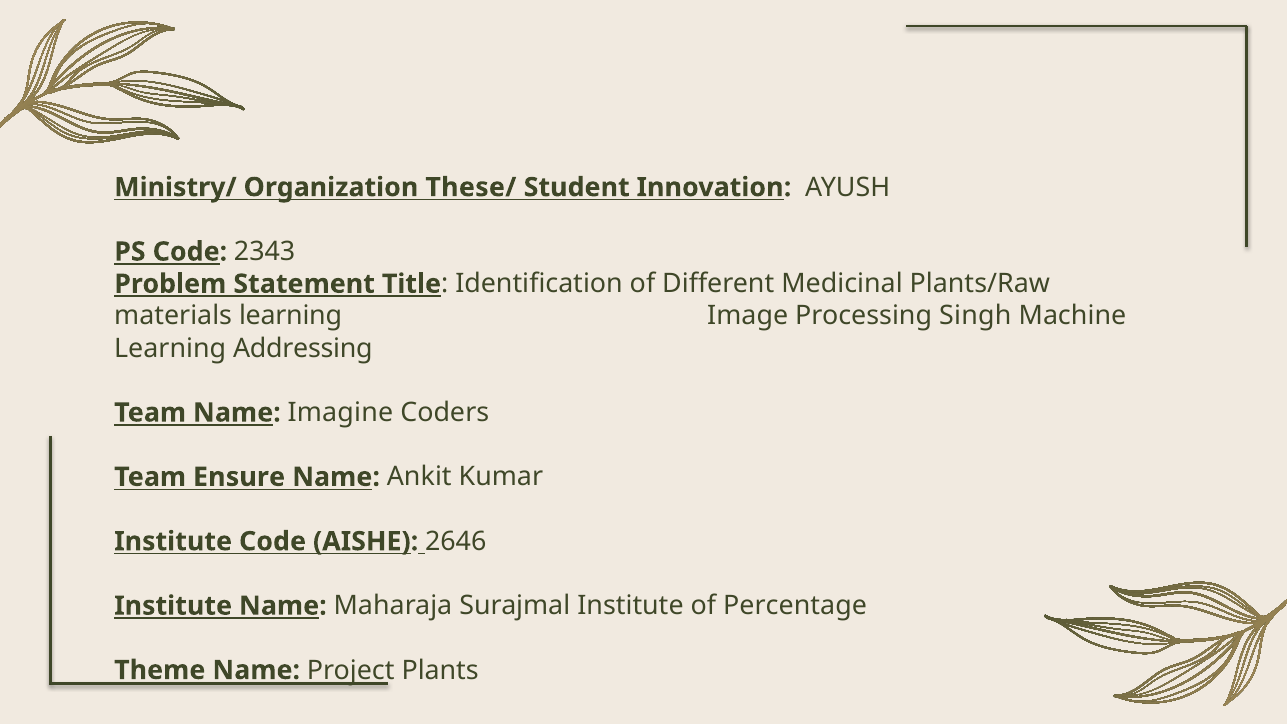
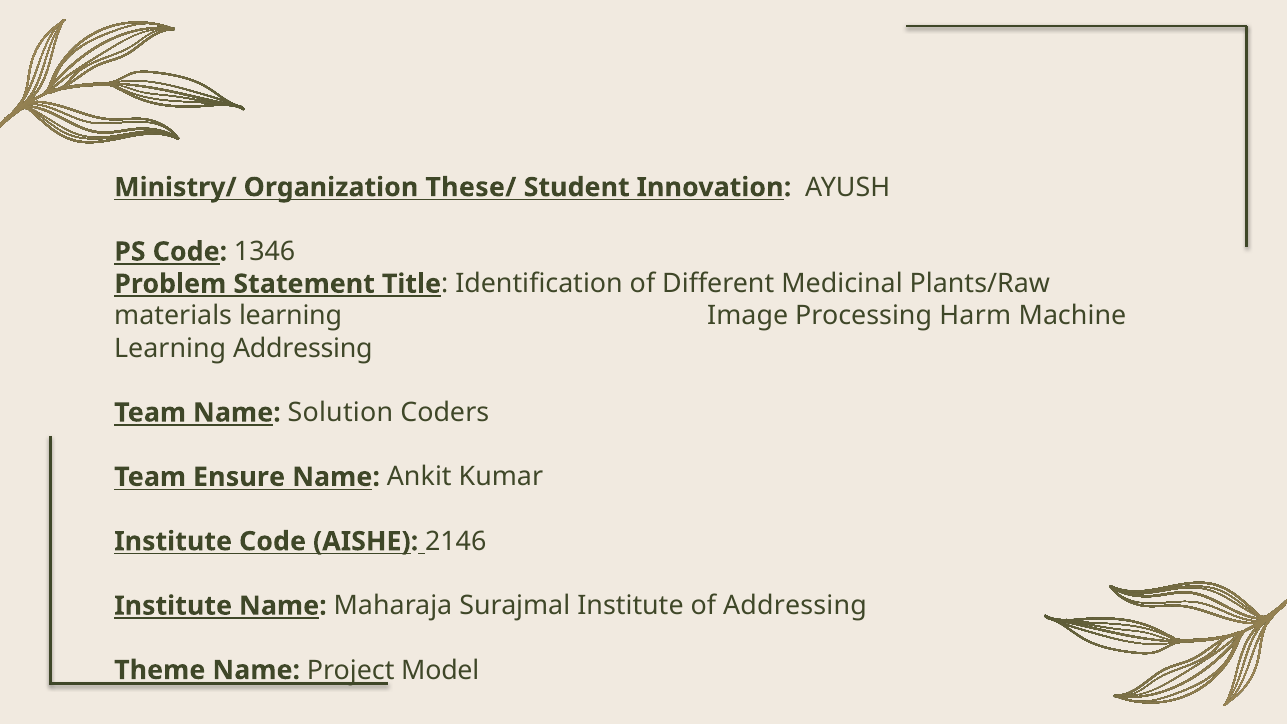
2343: 2343 -> 1346 (265, 252)
Singh: Singh -> Harm (975, 316)
Imagine: Imagine -> Solution (340, 413)
2646: 2646 -> 2146 (456, 541)
of Percentage: Percentage -> Addressing (795, 606)
Plants: Plants -> Model (440, 670)
